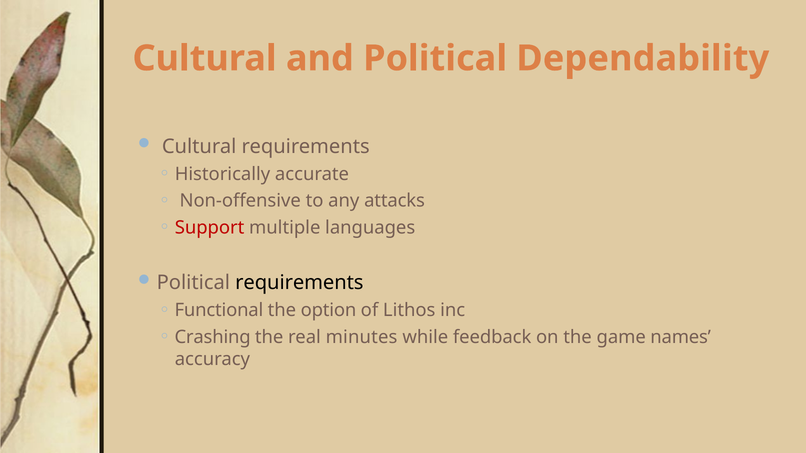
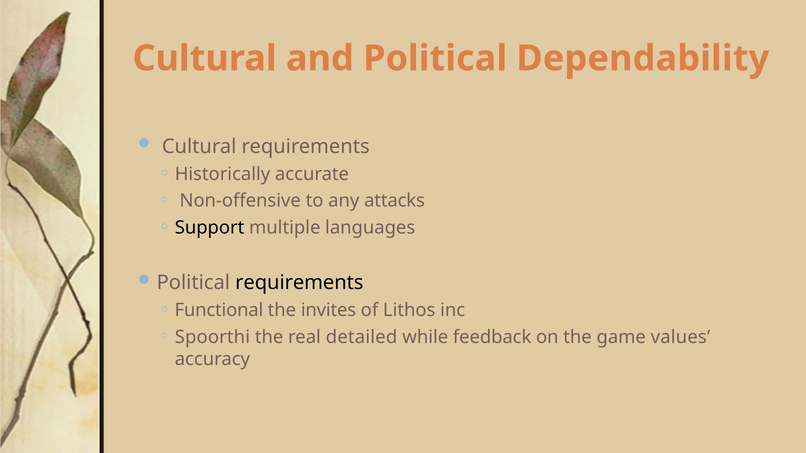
Support colour: red -> black (210, 228)
option: option -> invites (329, 310)
Crashing: Crashing -> Spoorthi (212, 337)
minutes: minutes -> detailed (362, 337)
names: names -> values (680, 337)
